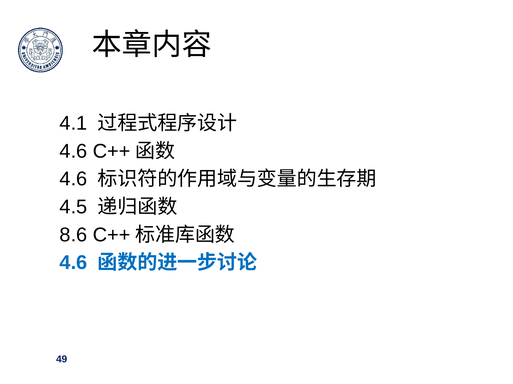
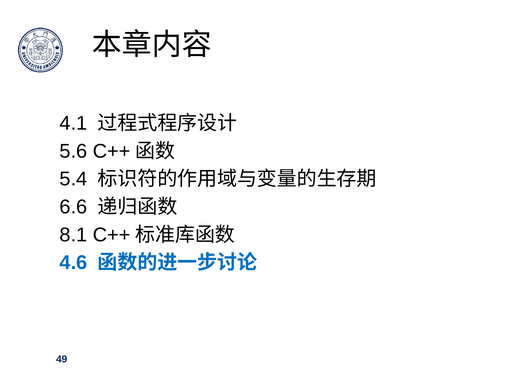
4.6: 4.6 -> 5.6 (73, 151)
4.6: 4.6 -> 5.4 (73, 179)
4.5: 4.5 -> 6.6 (73, 207)
8.6: 8.6 -> 8.1 (73, 235)
